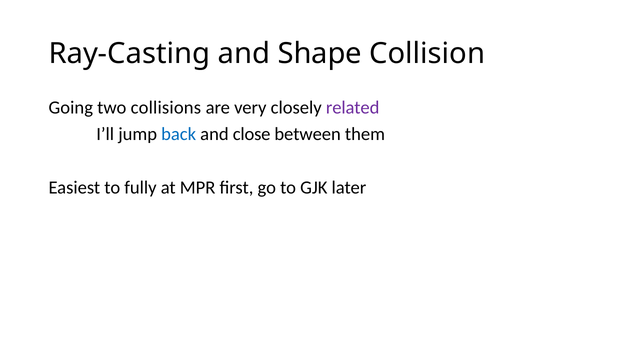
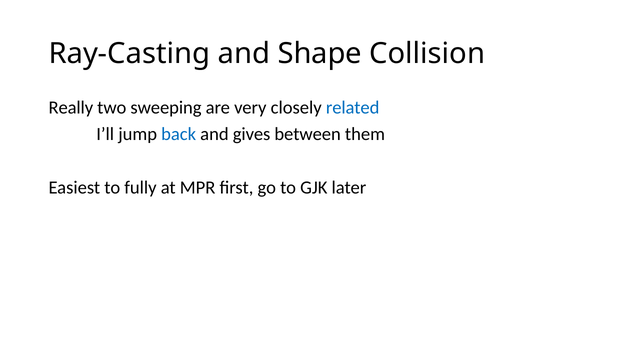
Going: Going -> Really (71, 108)
collisions: collisions -> sweeping (166, 108)
related colour: purple -> blue (353, 108)
close: close -> gives (252, 134)
